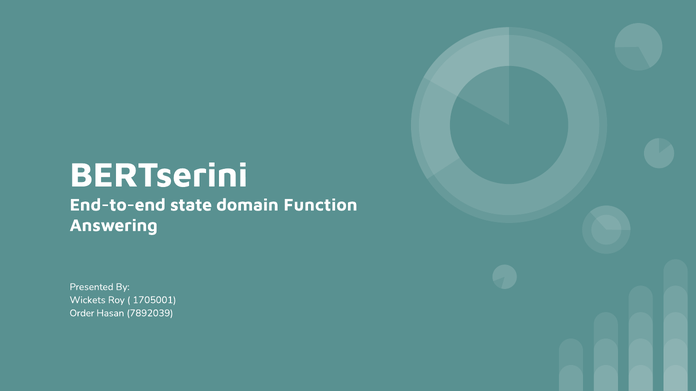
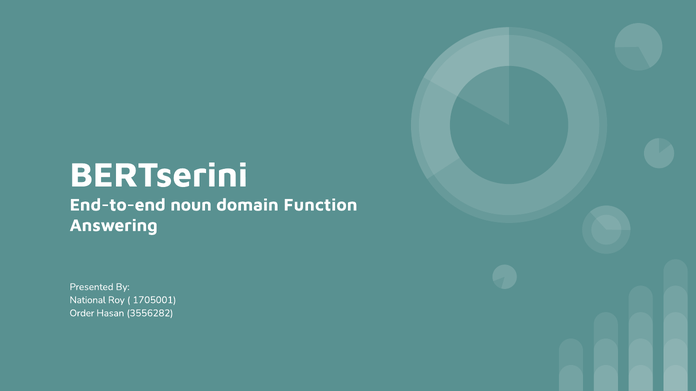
state: state -> noun (191, 205)
Wickets: Wickets -> National (88, 300)
7892039: 7892039 -> 3556282 (150, 314)
